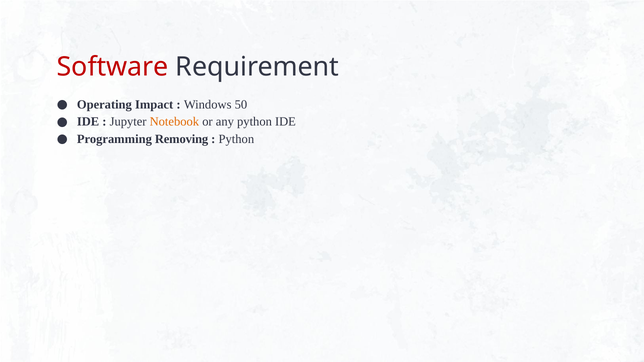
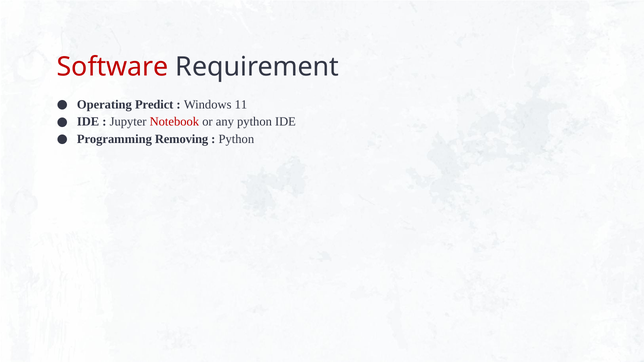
Impact: Impact -> Predict (154, 105)
50: 50 -> 11 (241, 105)
Notebook colour: orange -> red (174, 122)
